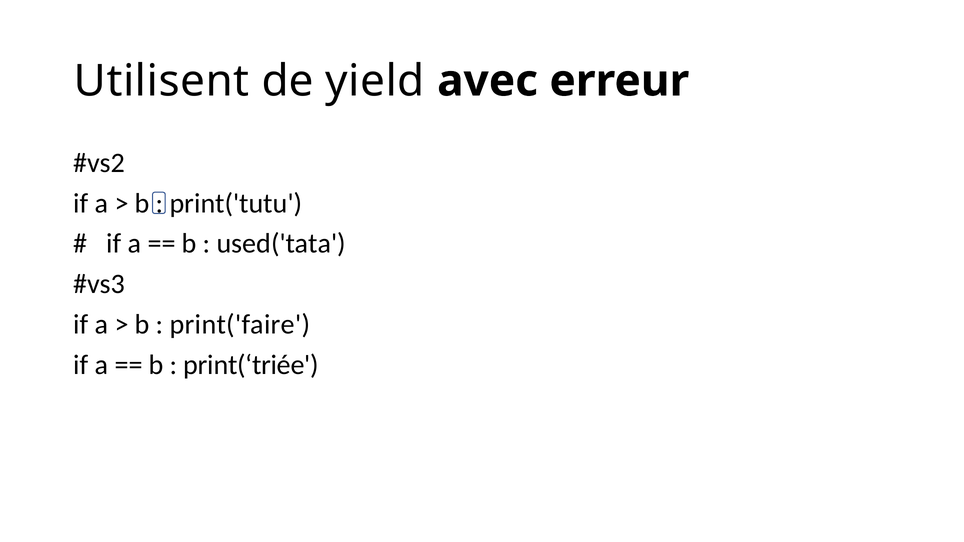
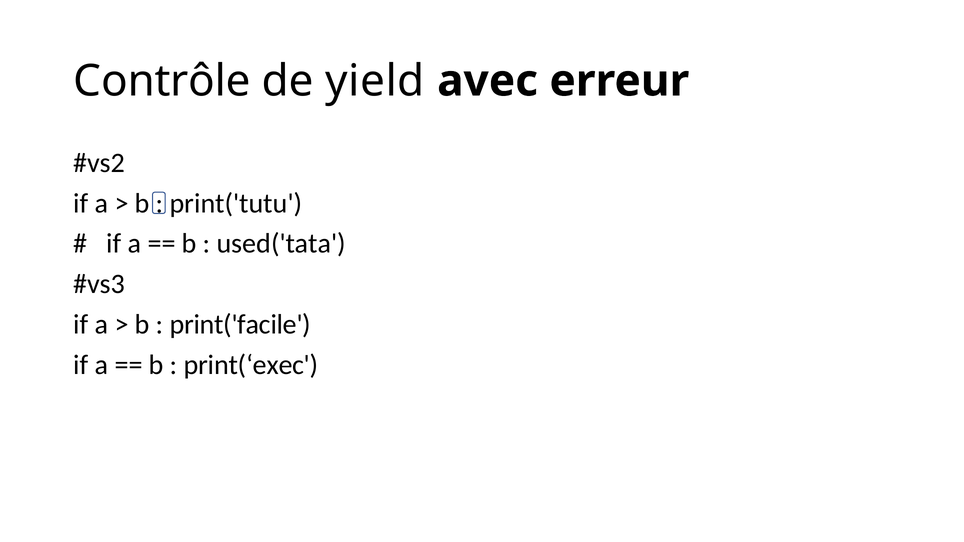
Utilisent: Utilisent -> Contrôle (162, 81)
print('faire: print('faire -> print('facile (240, 325)
print(‘triée: print(‘triée -> print(‘exec (251, 365)
